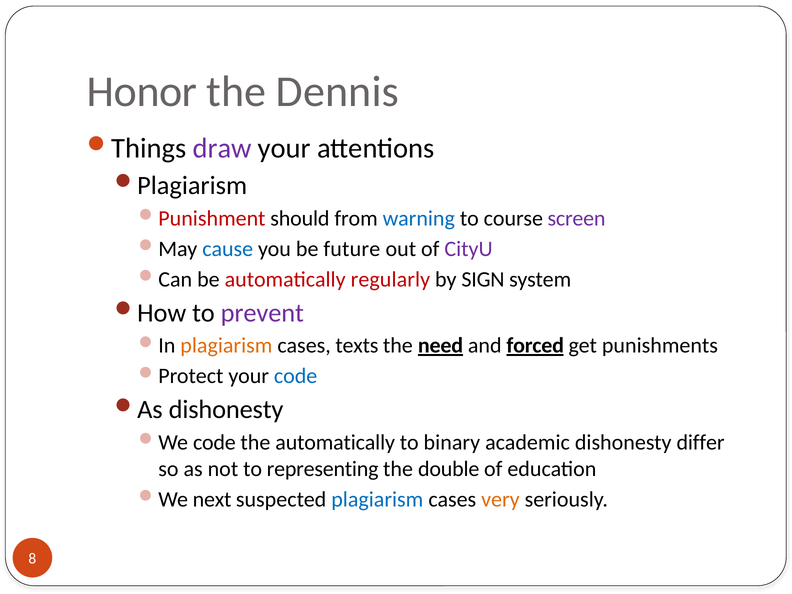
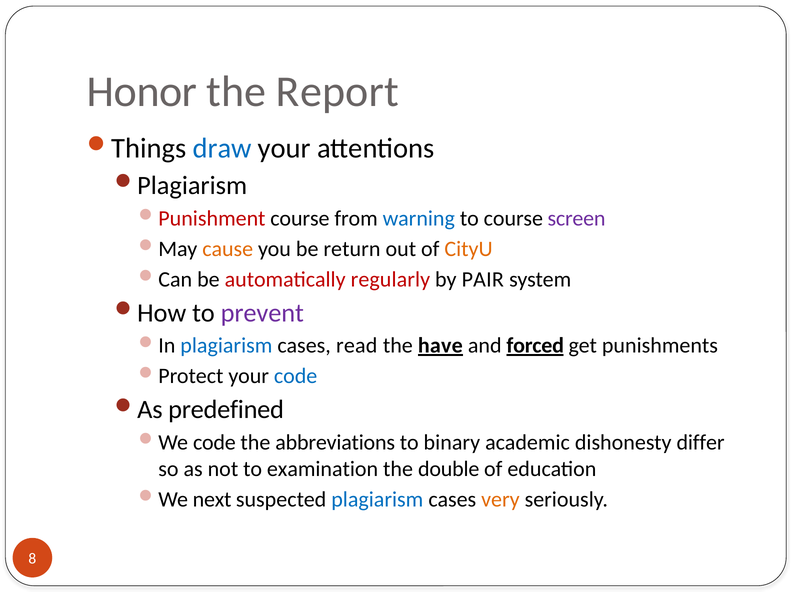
Dennis: Dennis -> Report (337, 92)
draw colour: purple -> blue (222, 149)
should: should -> course (300, 218)
cause colour: blue -> orange (228, 249)
future: future -> return (352, 249)
CityU colour: purple -> orange (469, 249)
SIGN: SIGN -> PAIR (483, 279)
plagiarism colour: orange -> blue (226, 346)
texts: texts -> read (357, 346)
need: need -> have (440, 346)
dishonesty: dishonesty -> predefined (226, 410)
the automatically: automatically -> abbreviations (335, 443)
representing: representing -> examination (323, 469)
